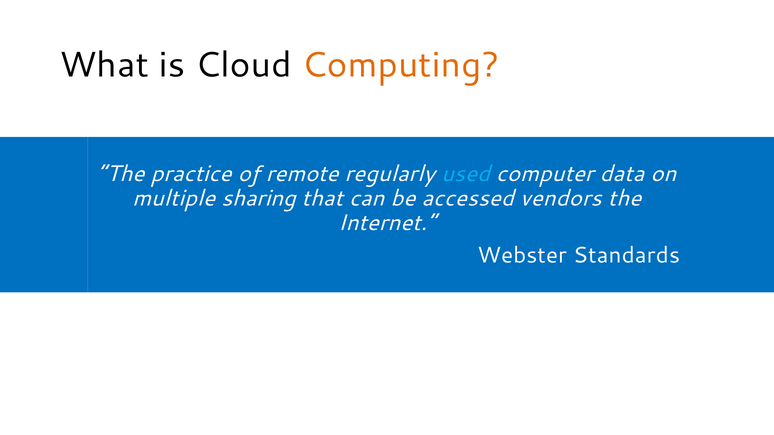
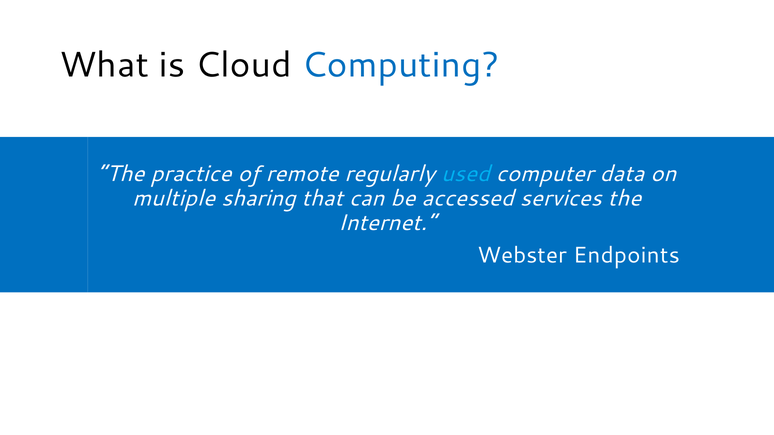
Computing colour: orange -> blue (401, 65)
vendors: vendors -> services (561, 198)
Standards: Standards -> Endpoints (626, 255)
